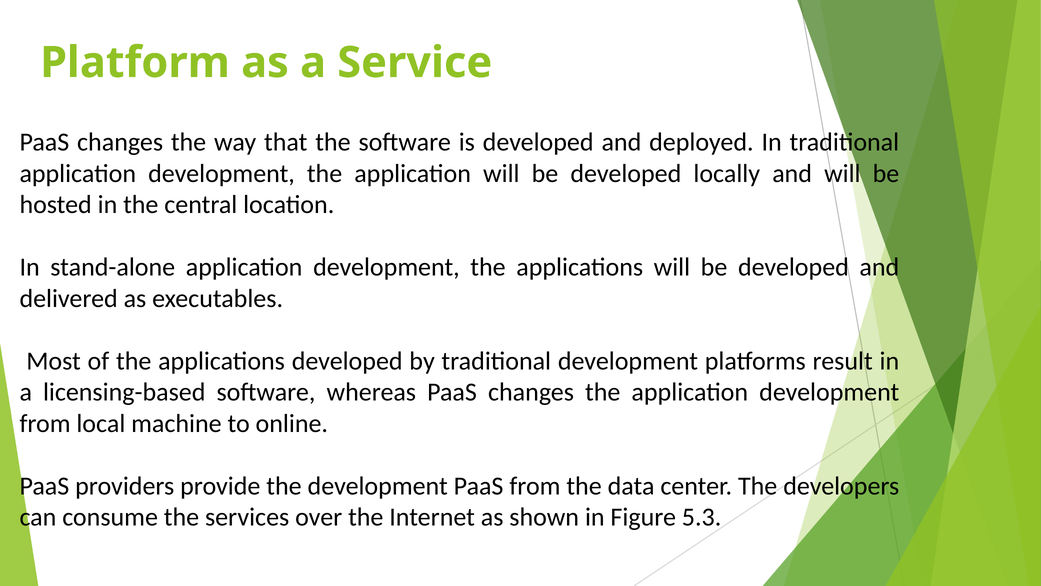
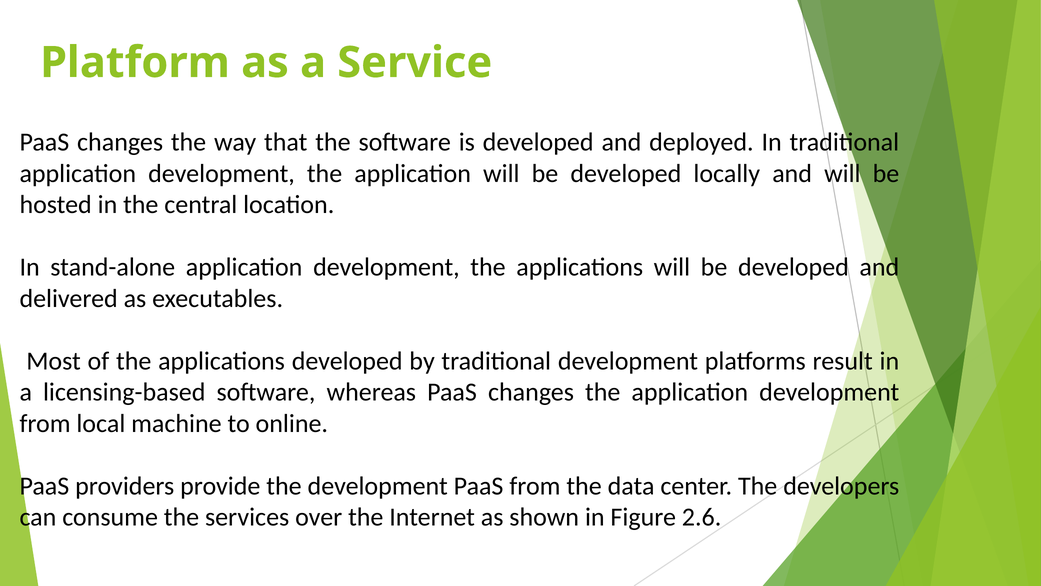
5.3: 5.3 -> 2.6 (702, 517)
